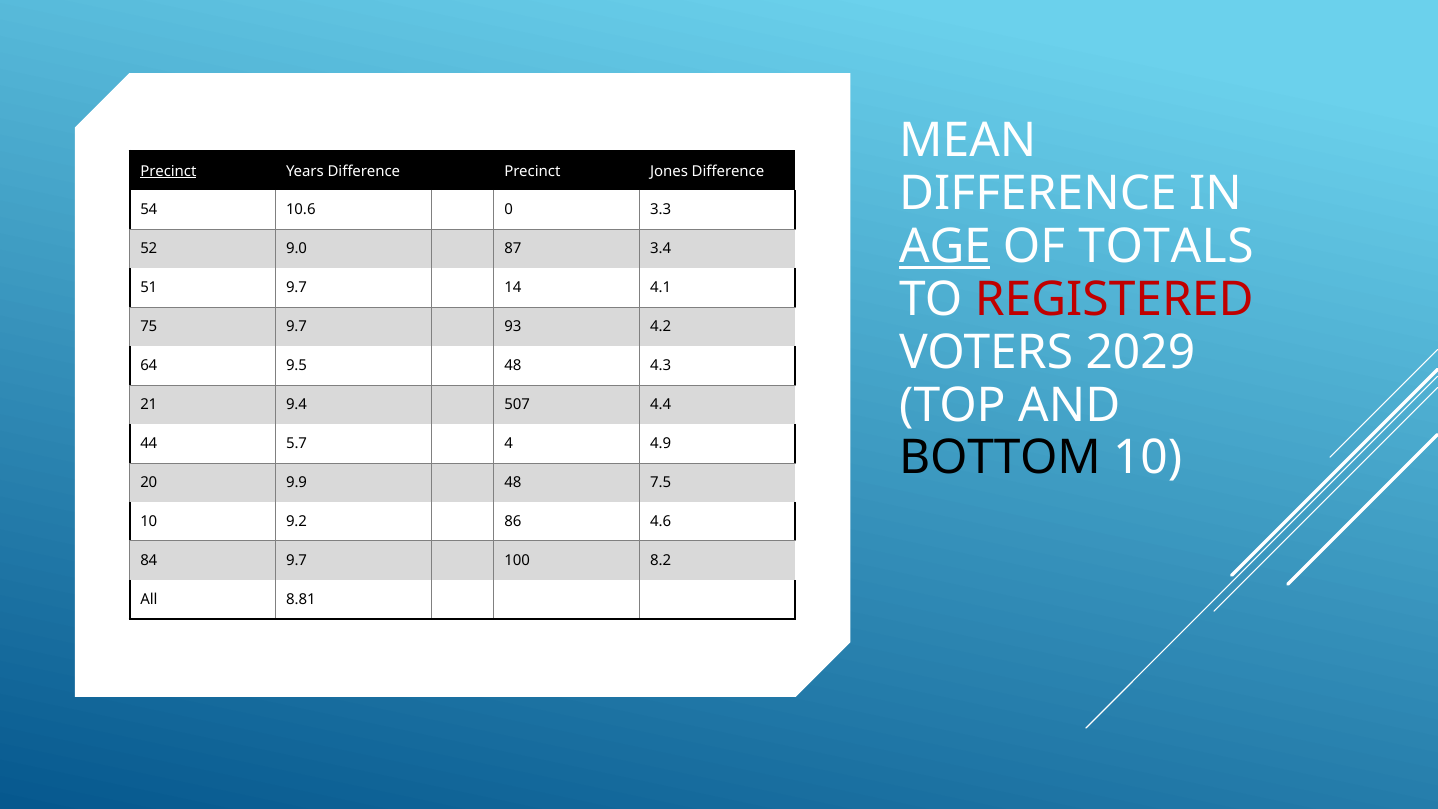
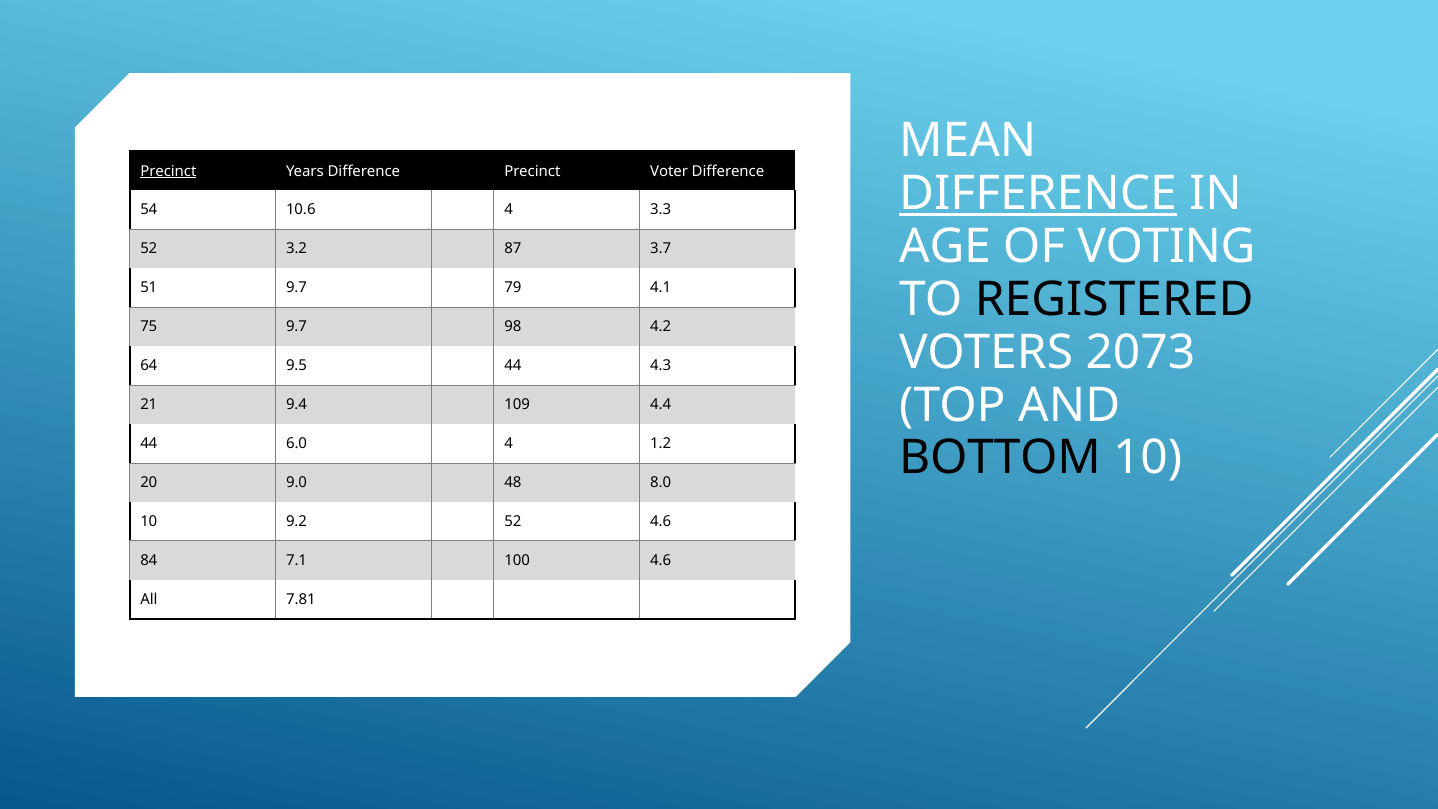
Jones: Jones -> Voter (669, 171)
DIFFERENCE underline: none -> present (1038, 194)
10.6 0: 0 -> 4 (509, 209)
AGE underline: present -> none (945, 247)
TOTALS: TOTALS -> VOTING (1166, 247)
9.0: 9.0 -> 3.2 (297, 248)
3.4: 3.4 -> 3.7 (661, 248)
14: 14 -> 79 (513, 287)
REGISTERED colour: red -> black (1114, 299)
93: 93 -> 98 (513, 326)
2029: 2029 -> 2073 (1140, 352)
9.5 48: 48 -> 44 (513, 365)
507: 507 -> 109 (517, 404)
5.7: 5.7 -> 6.0 (297, 443)
4.9: 4.9 -> 1.2 (661, 443)
9.9: 9.9 -> 9.0 (297, 482)
7.5: 7.5 -> 8.0 (661, 482)
9.2 86: 86 -> 52 (513, 521)
84 9.7: 9.7 -> 7.1 (297, 560)
100 8.2: 8.2 -> 4.6 (661, 560)
8.81: 8.81 -> 7.81 (301, 599)
